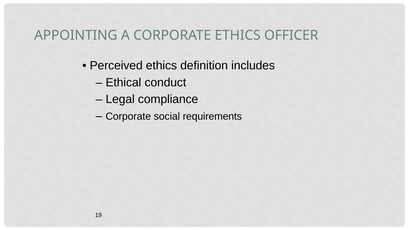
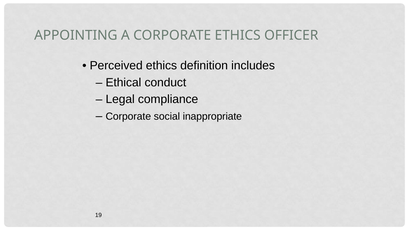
requirements: requirements -> inappropriate (212, 116)
